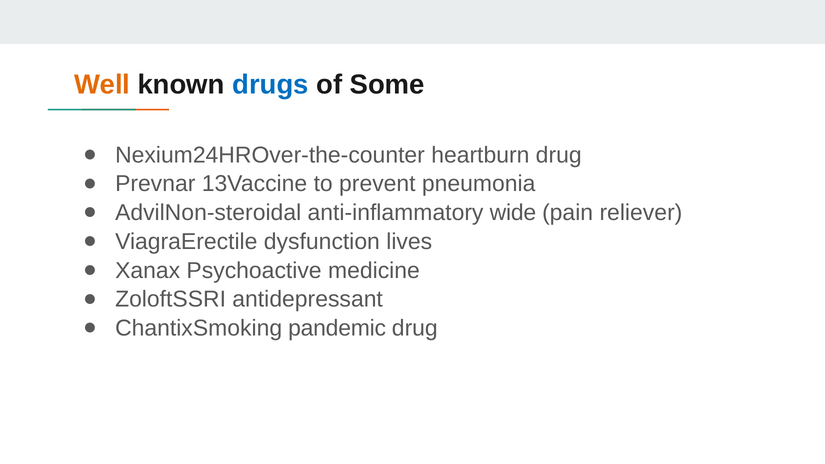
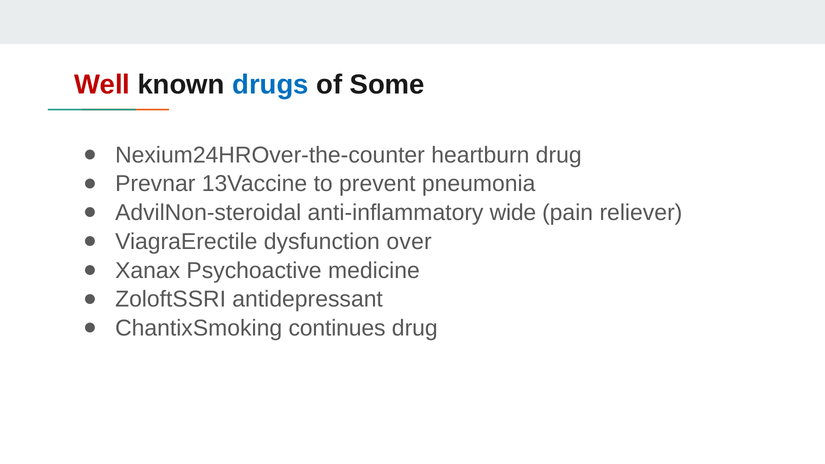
Well colour: orange -> red (102, 84)
lives: lives -> over (409, 242)
pandemic: pandemic -> continues (337, 328)
